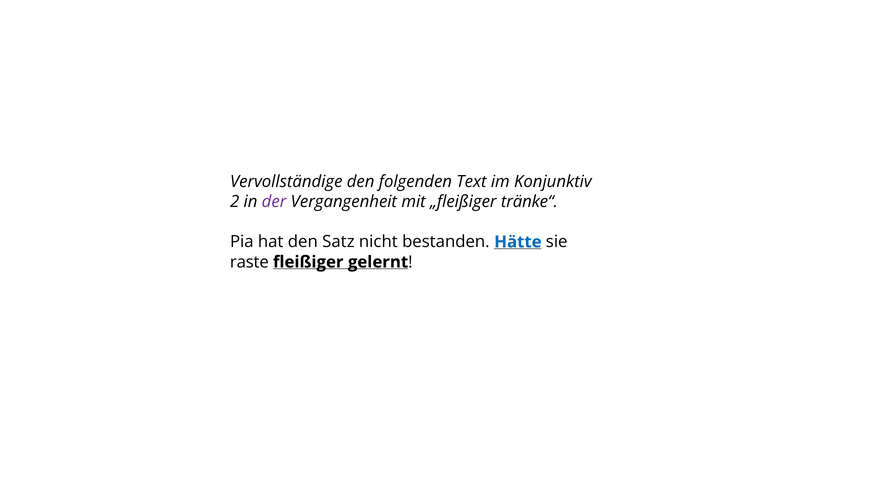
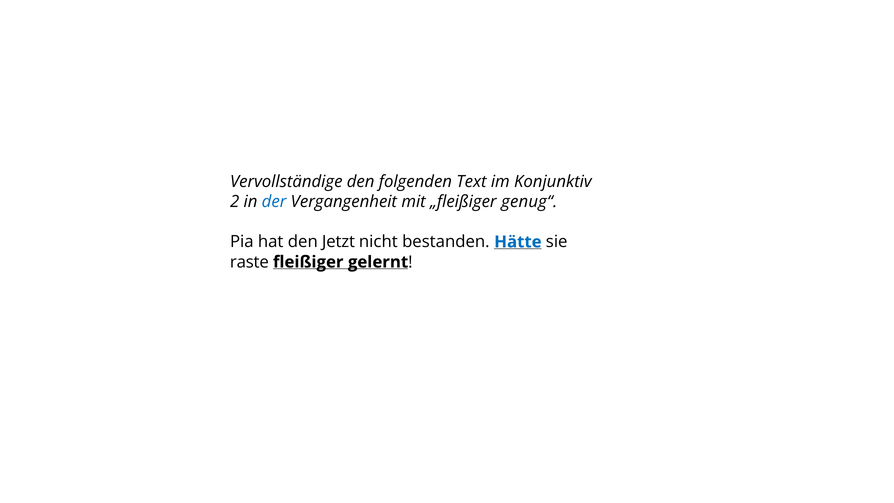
der colour: purple -> blue (274, 202)
tränke“: tränke“ -> genug“ (529, 202)
Satz: Satz -> Jetzt (338, 242)
